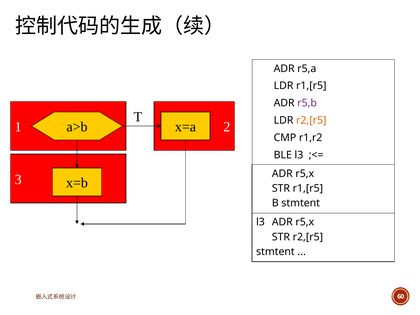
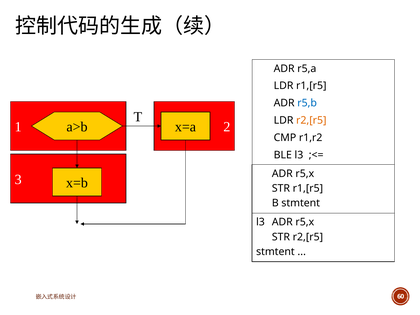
r5,b colour: purple -> blue (307, 103)
